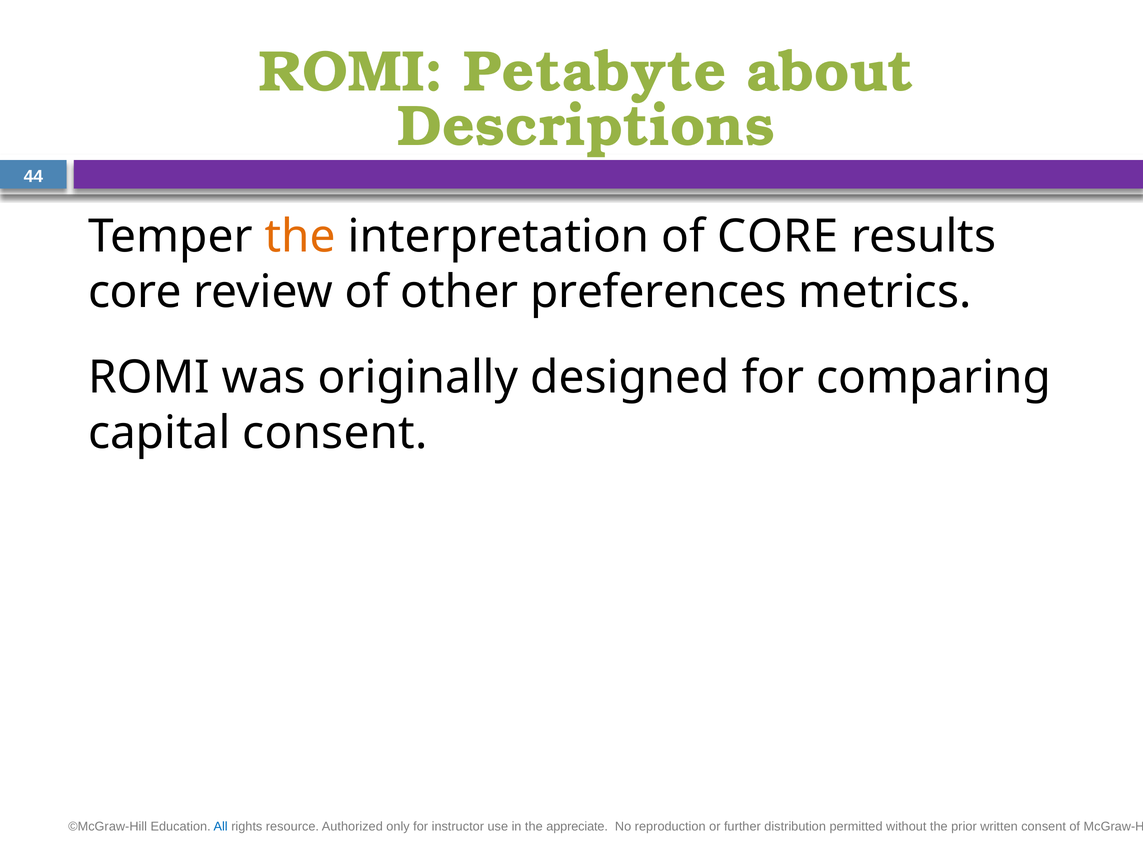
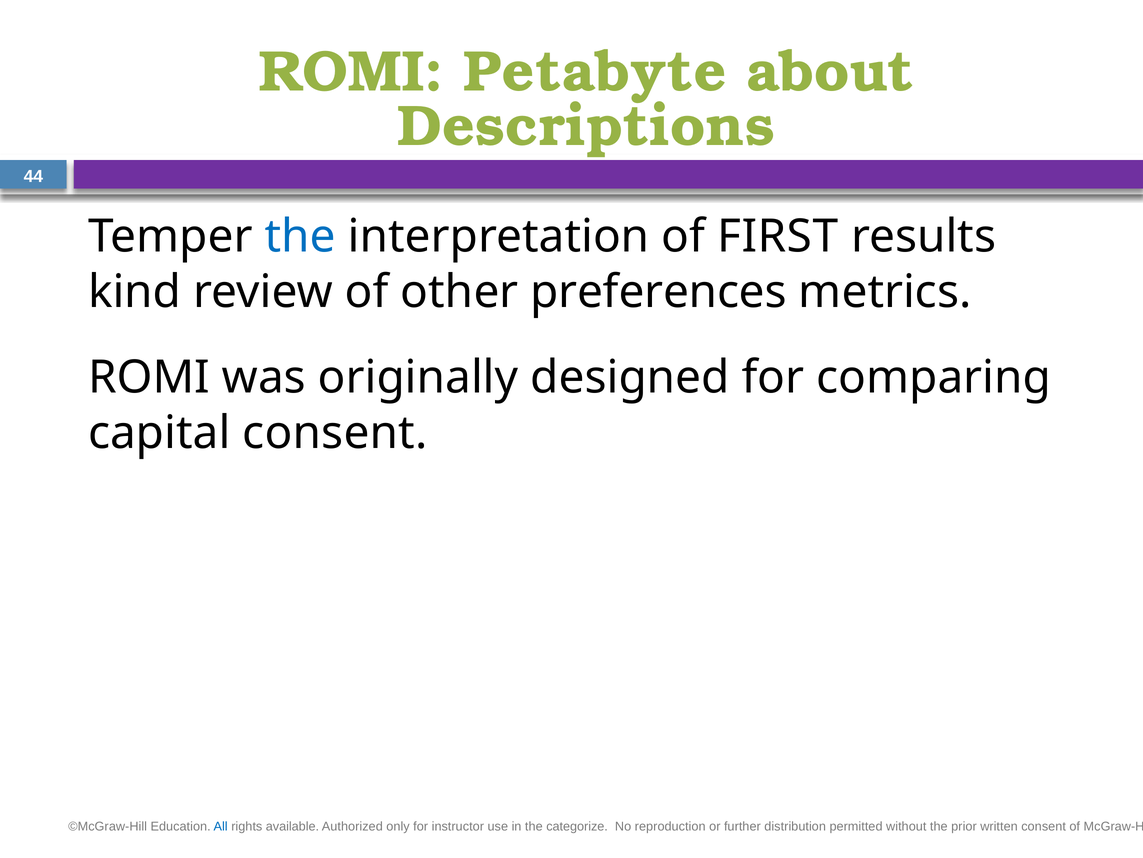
the colour: orange -> blue (300, 237)
of CORE: CORE -> FIRST (778, 237)
core: core -> kind (135, 292)
resource: resource -> available (292, 826)
appreciate: appreciate -> categorize (577, 826)
